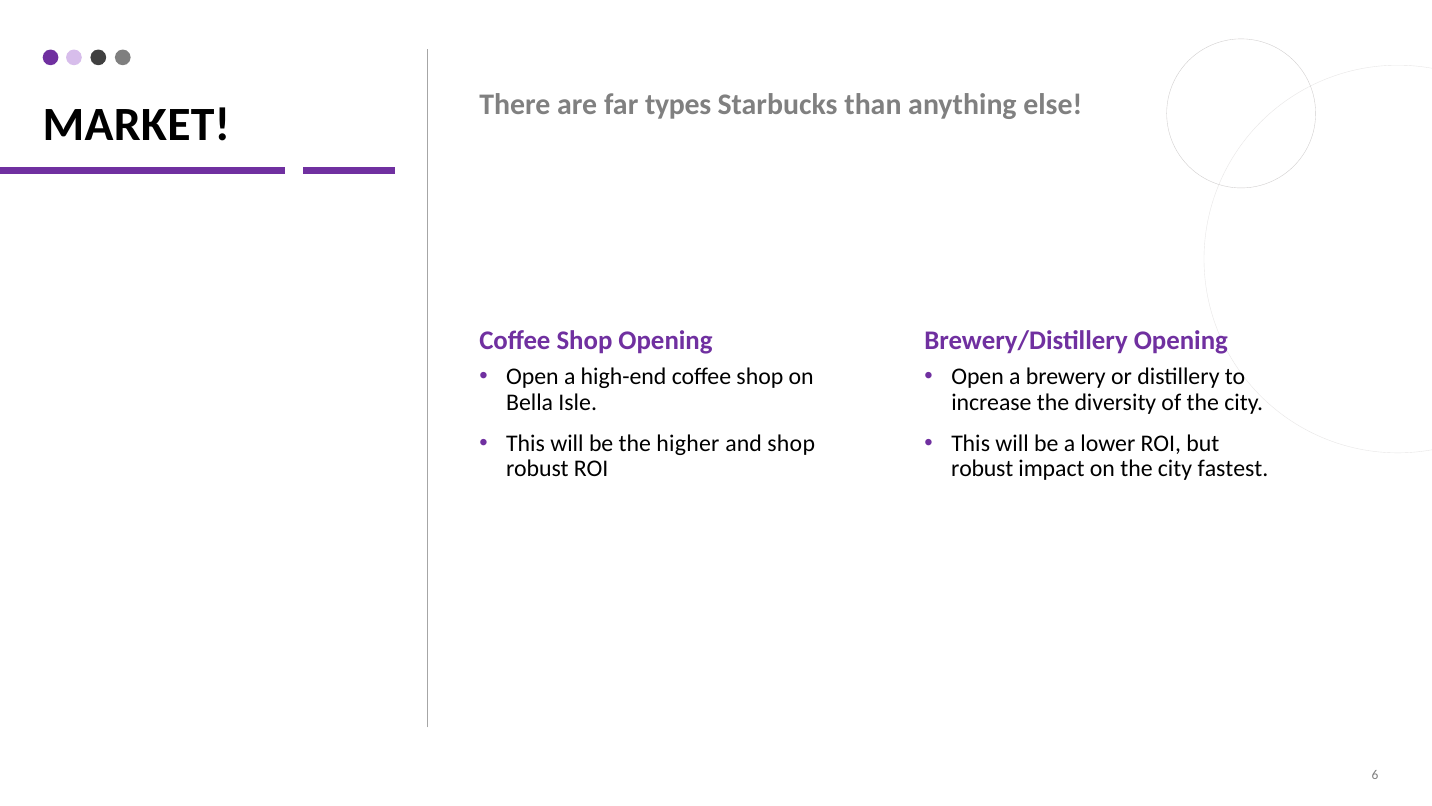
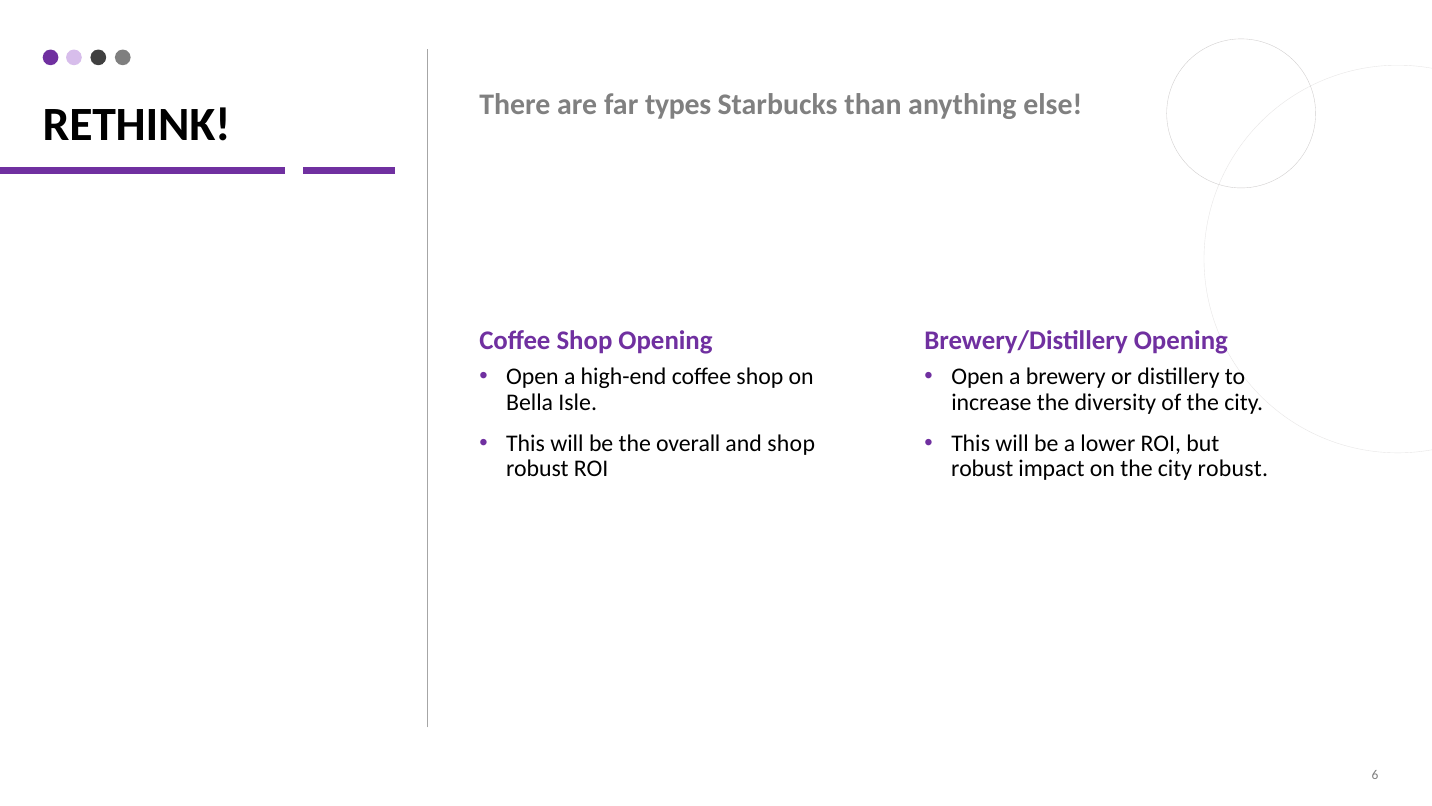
MARKET: MARKET -> RETHINK (137, 125)
higher: higher -> overall (688, 443)
city fastest: fastest -> robust (1233, 469)
